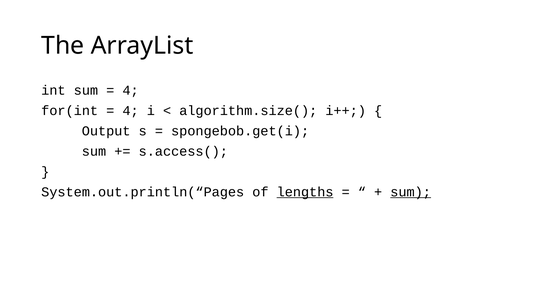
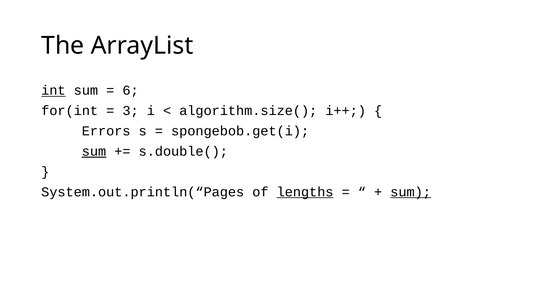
int underline: none -> present (53, 90)
4: 4 -> 6 (131, 90)
4: 4 -> 3 (131, 111)
Output: Output -> Errors (106, 131)
sum underline: none -> present (94, 151)
s.access(: s.access( -> s.double( (183, 151)
